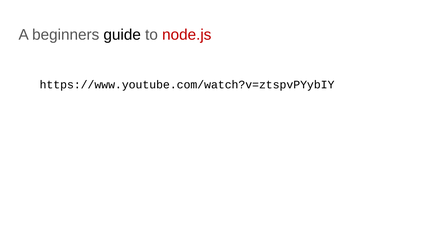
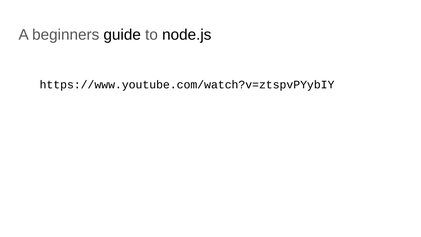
node.js colour: red -> black (187, 35)
